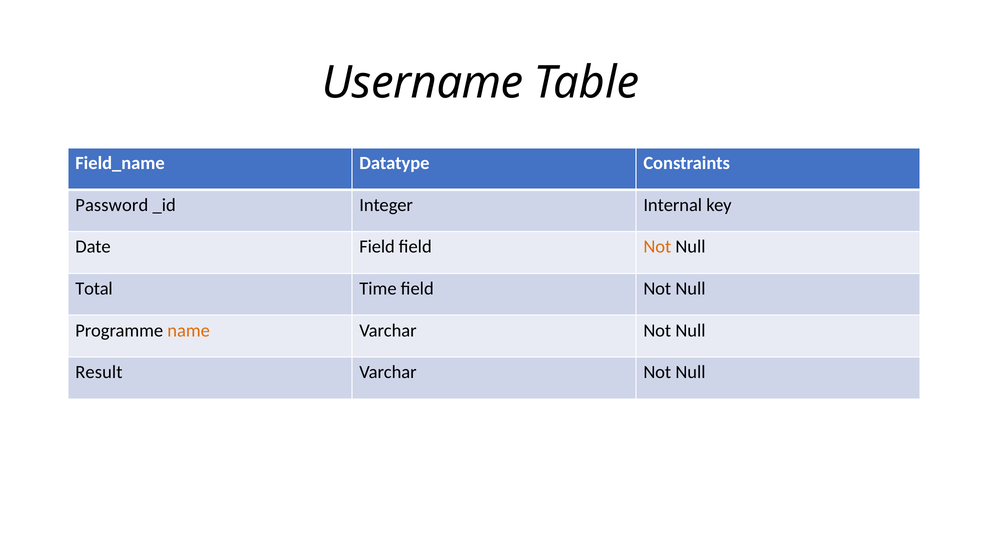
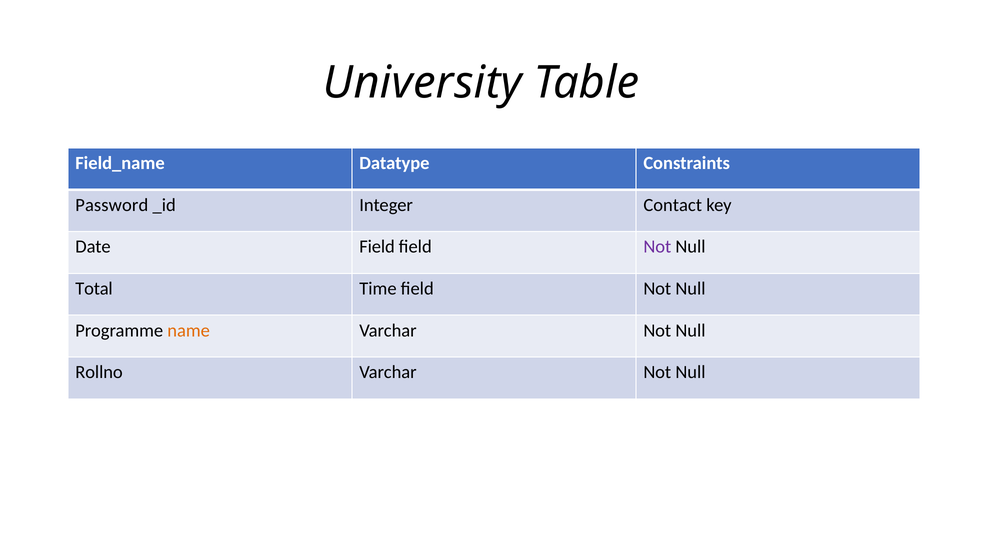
Username: Username -> University (422, 83)
Internal: Internal -> Contact (673, 205)
Not colour: orange -> purple (657, 247)
Result: Result -> Rollno (99, 372)
